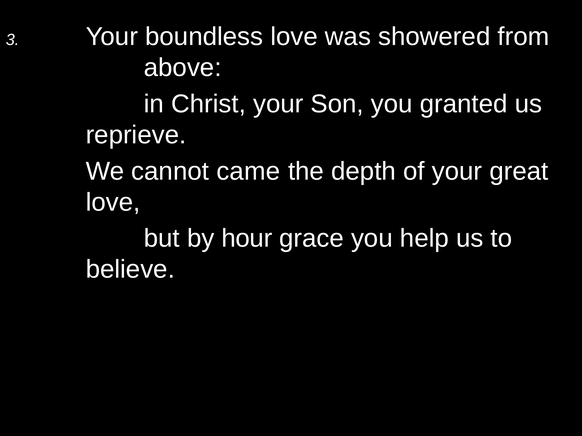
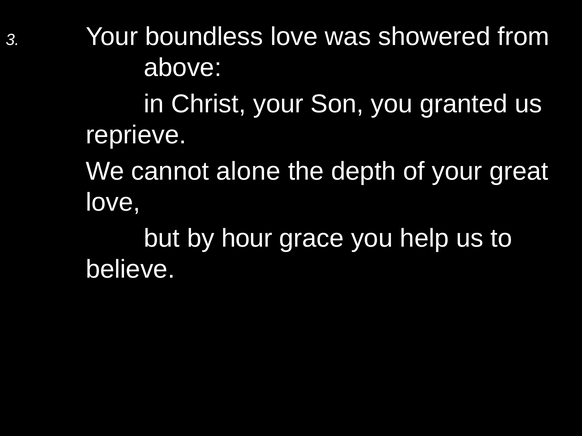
came: came -> alone (248, 171)
